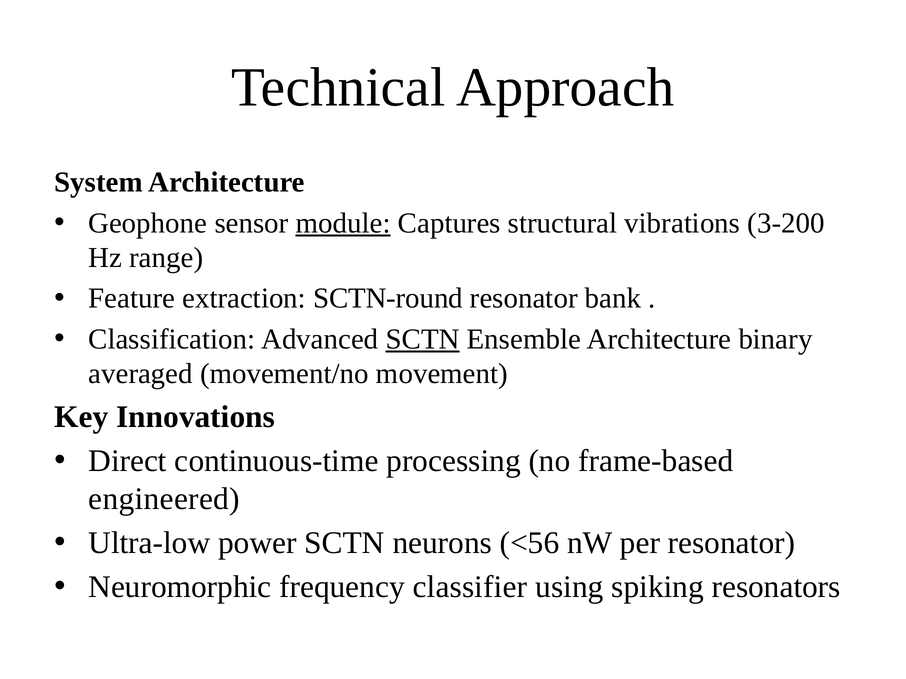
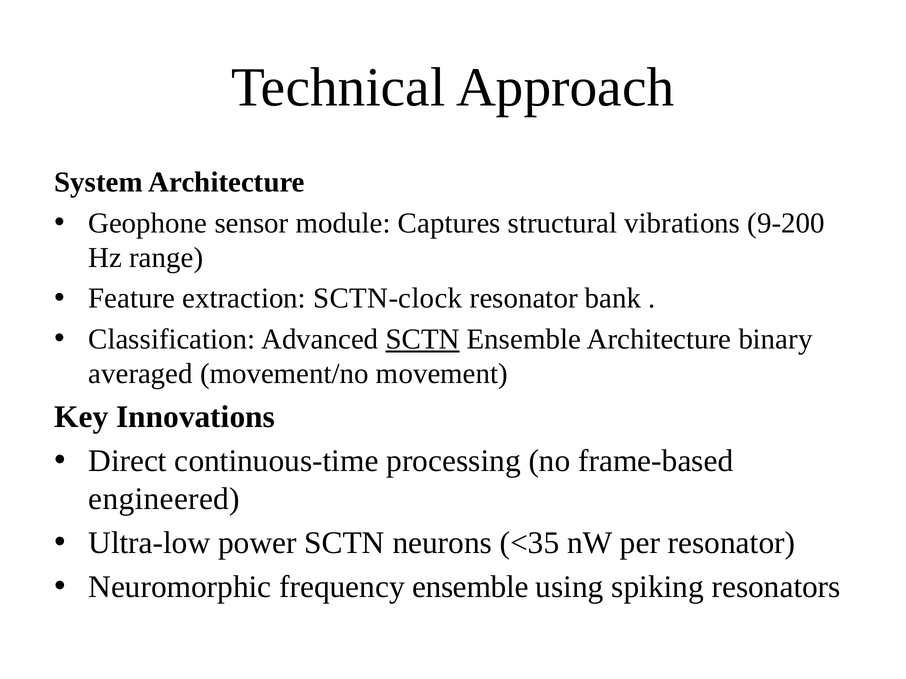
module underline: present -> none (343, 223)
3-200: 3-200 -> 9-200 (786, 223)
SCTN-round: SCTN-round -> SCTN-clock (388, 299)
<56: <56 -> <35 (530, 543)
frequency classifier: classifier -> ensemble (470, 588)
